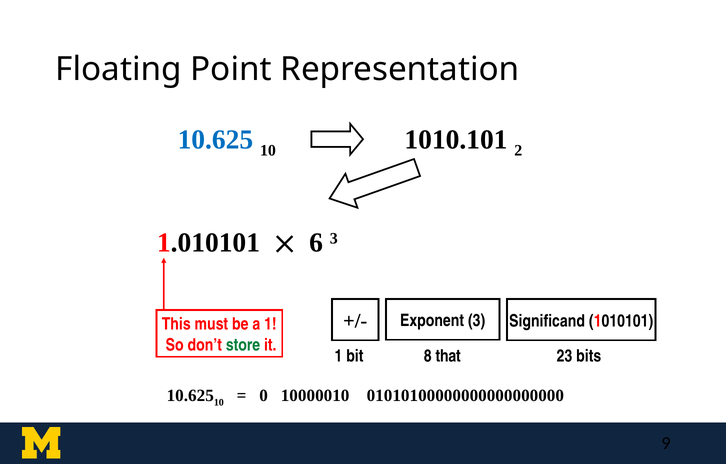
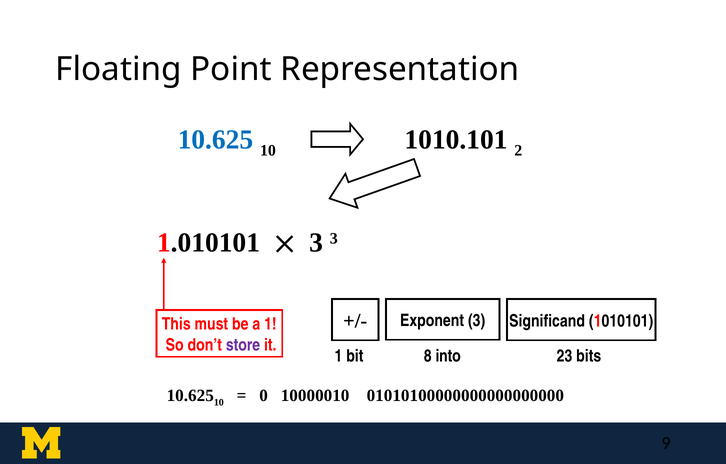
6: 6 -> 3 (316, 243)
store colour: green -> purple (243, 345)
that: that -> into (448, 356)
